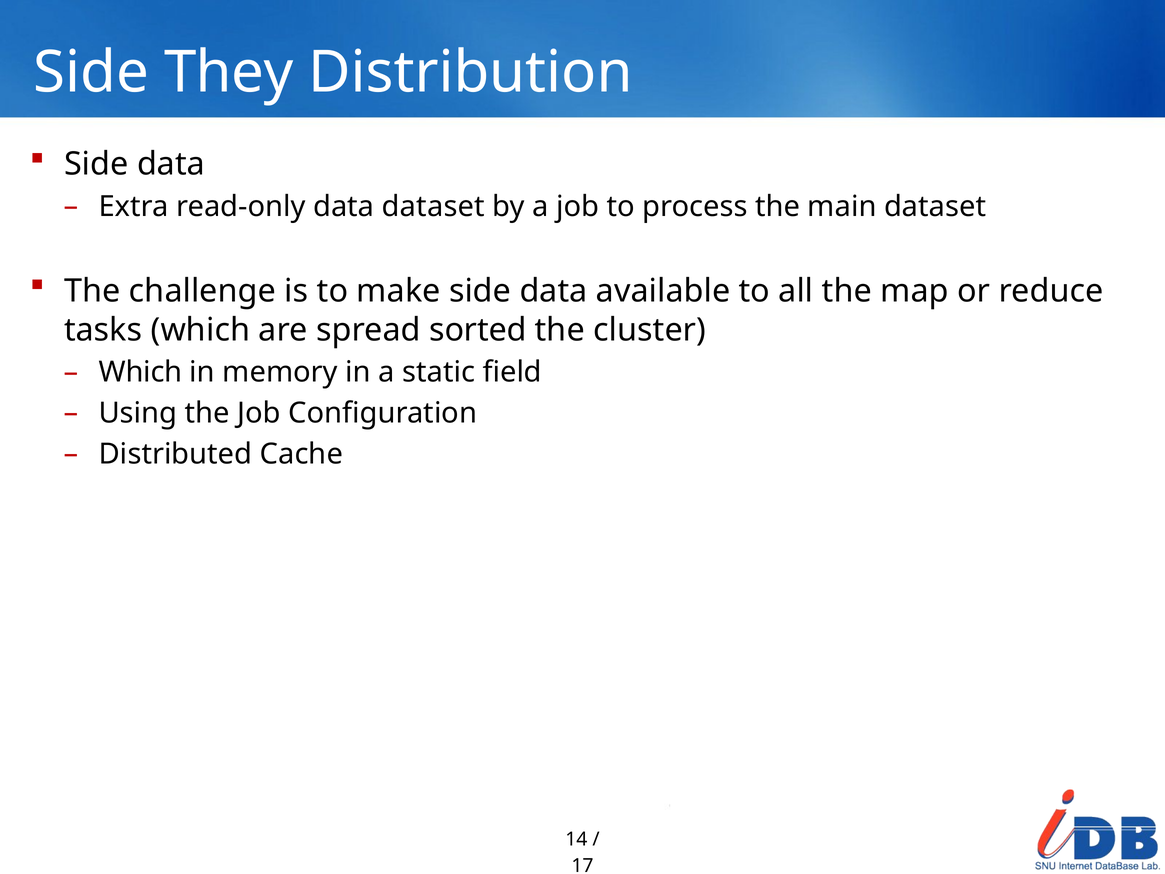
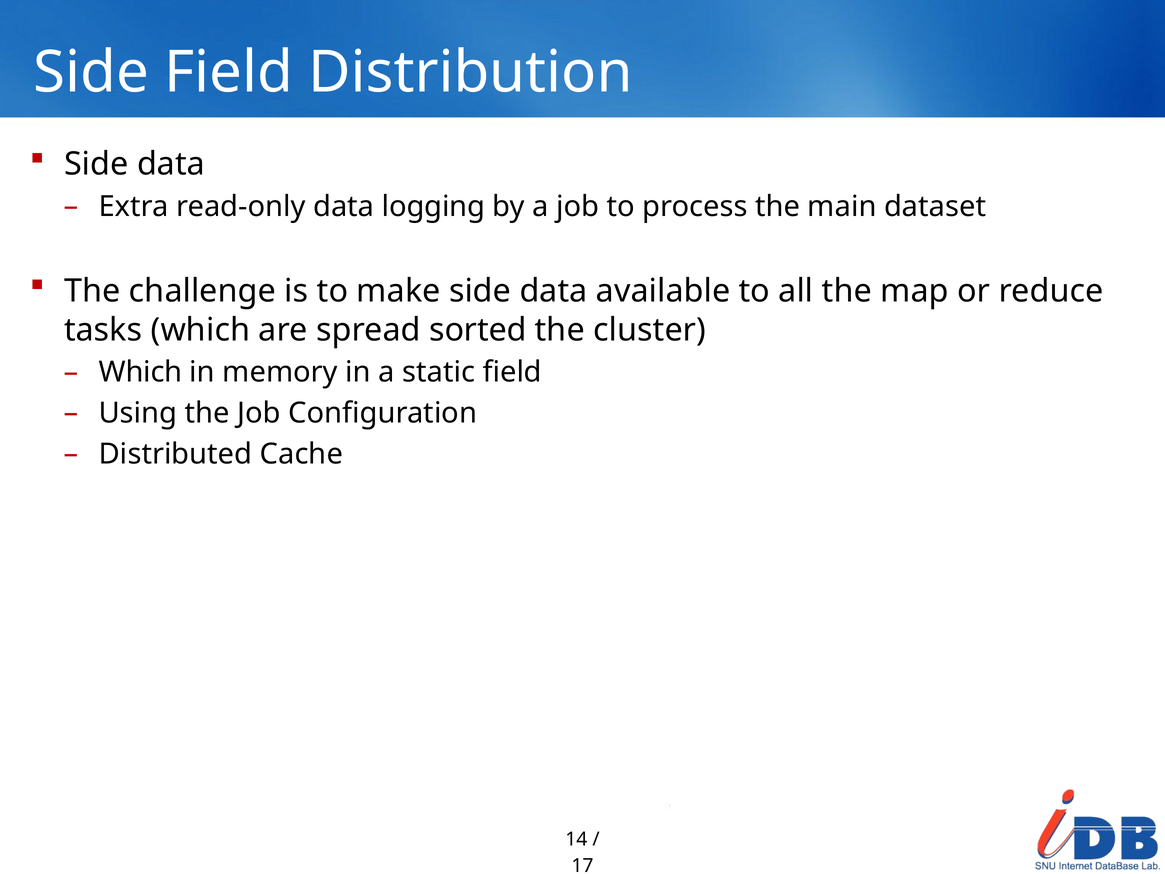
Side They: They -> Field (229, 72)
data dataset: dataset -> logging (433, 207)
